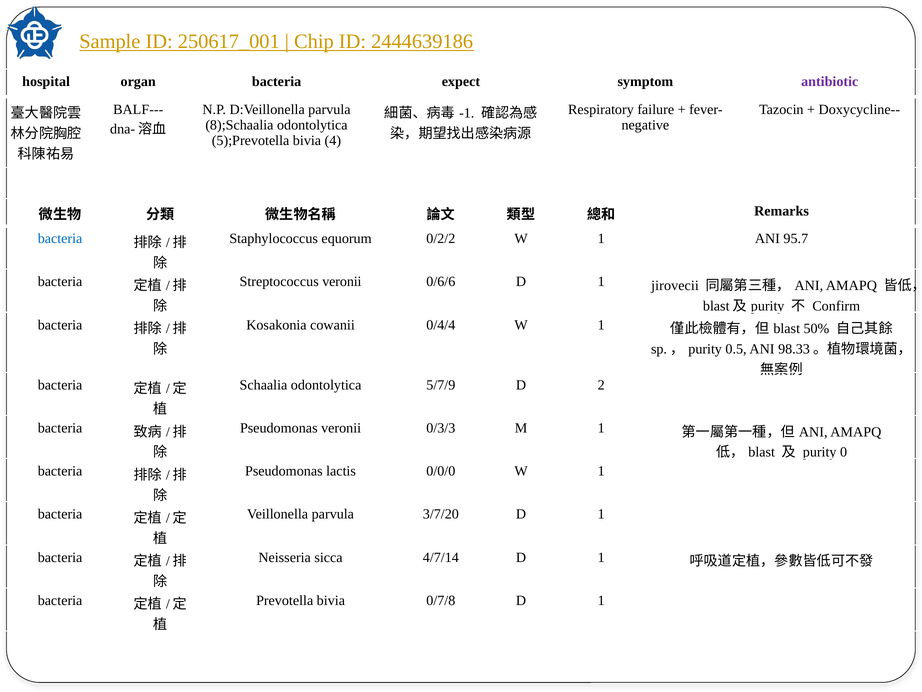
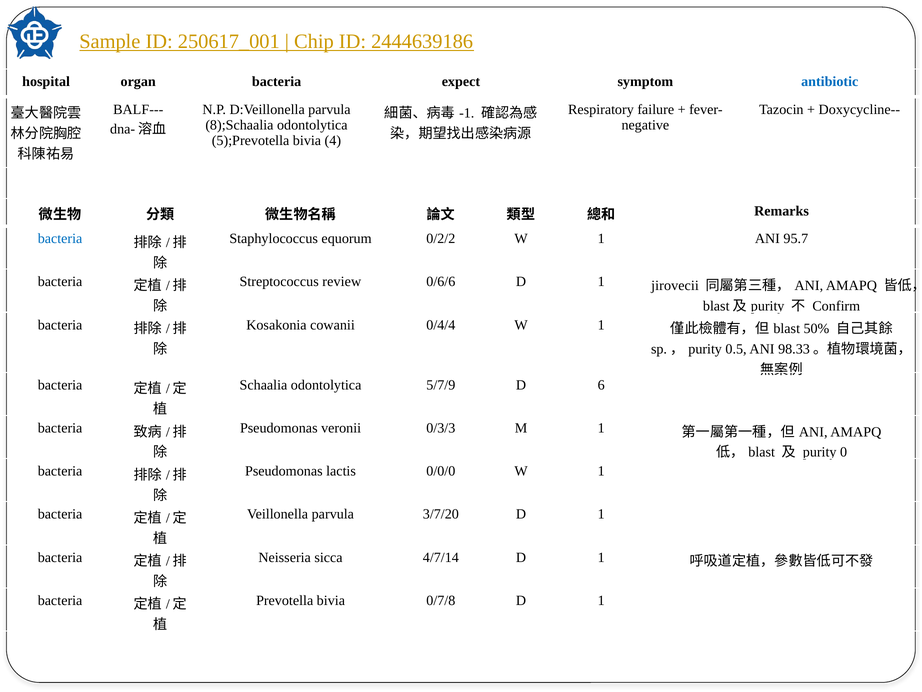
antibiotic colour: purple -> blue (830, 82)
Streptococcus veronii: veronii -> review (342, 282)
2: 2 -> 6 (601, 385)
